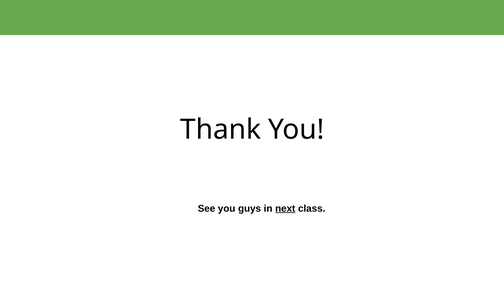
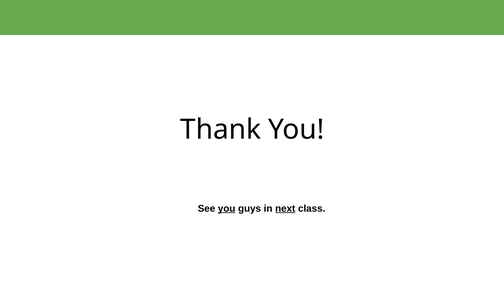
you underline: none -> present (227, 209)
